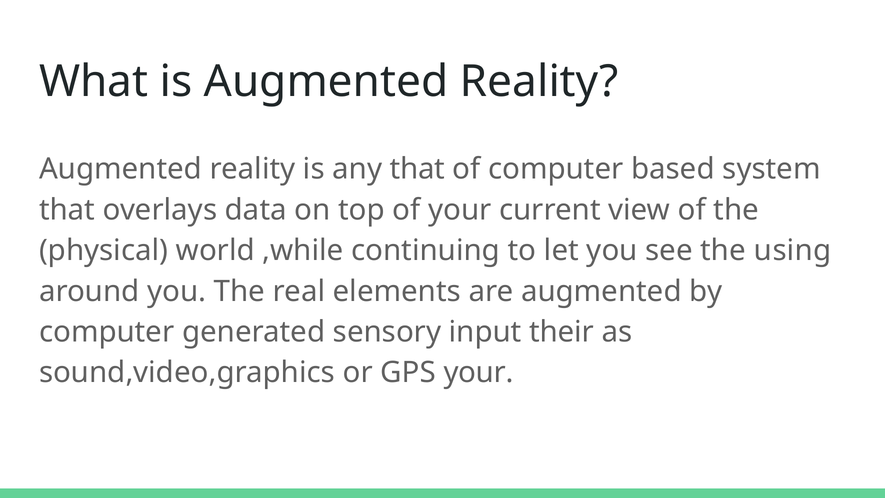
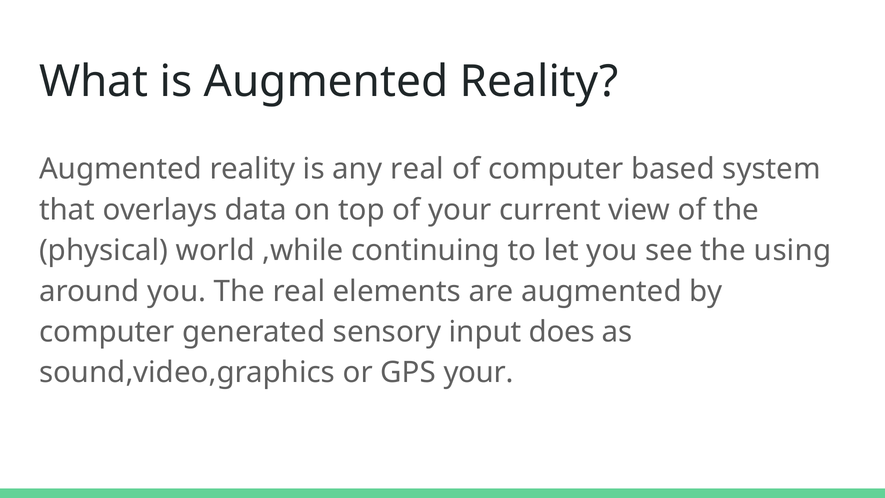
any that: that -> real (417, 169)
their: their -> does (562, 332)
